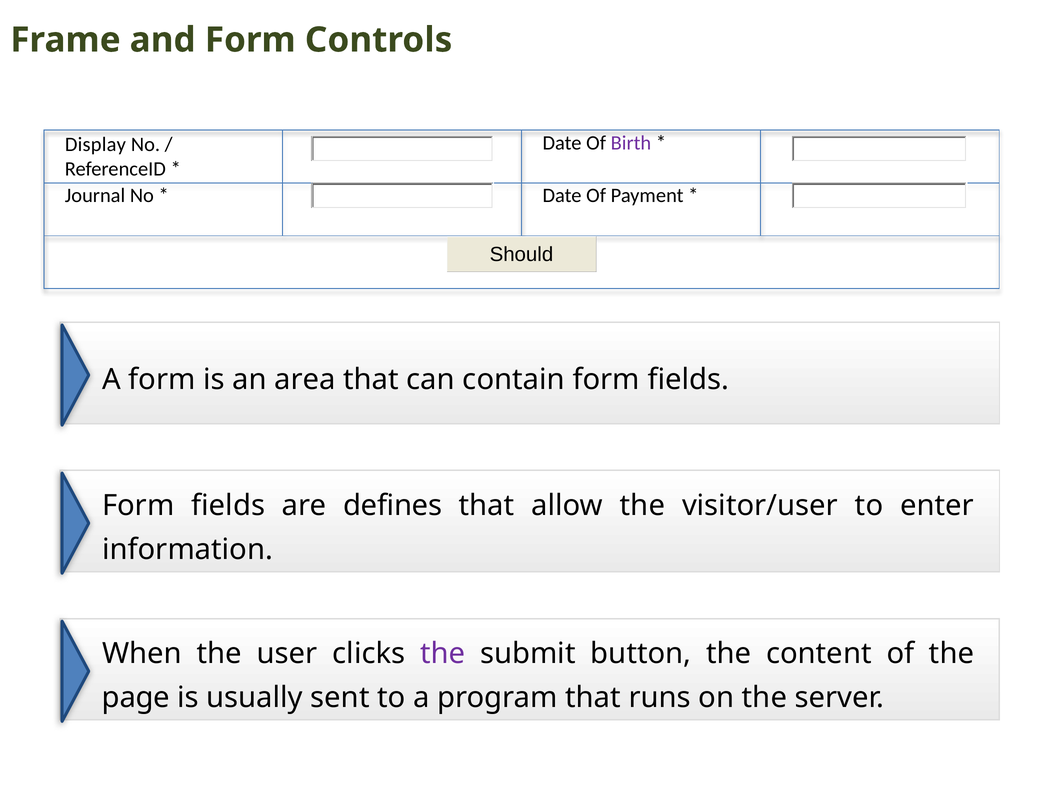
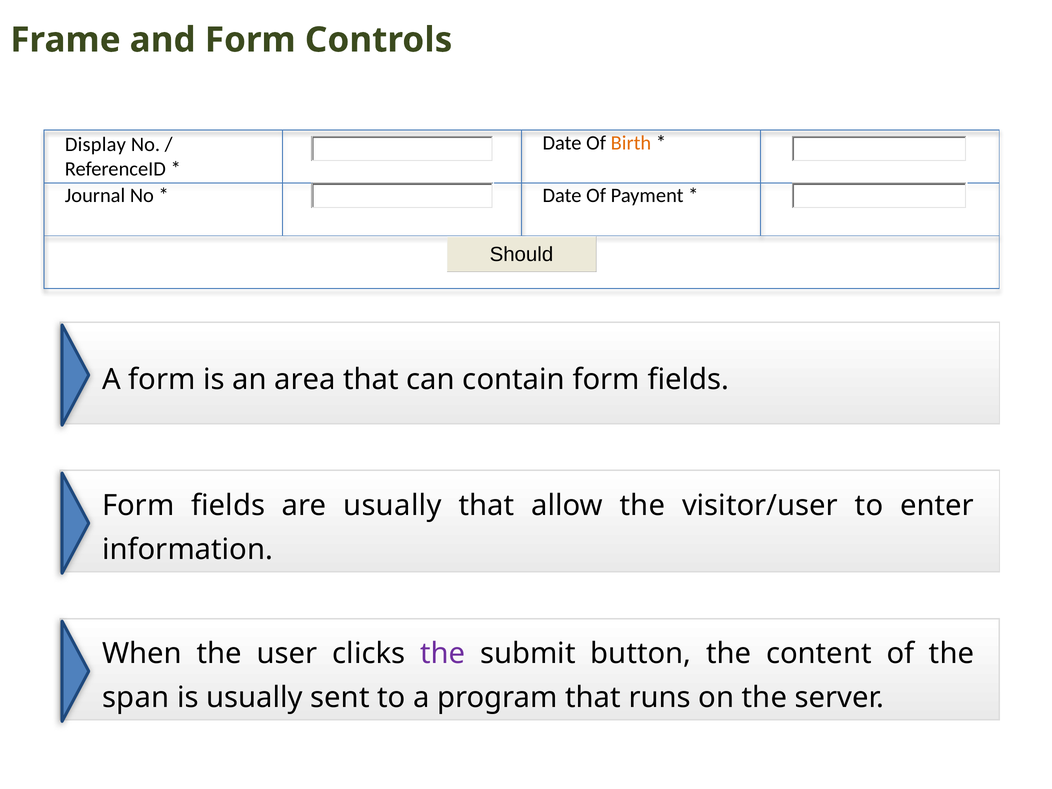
Birth colour: purple -> orange (631, 143)
are defines: defines -> usually (392, 506)
page: page -> span (136, 698)
